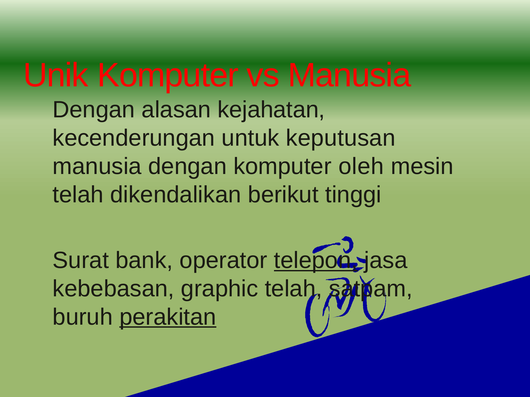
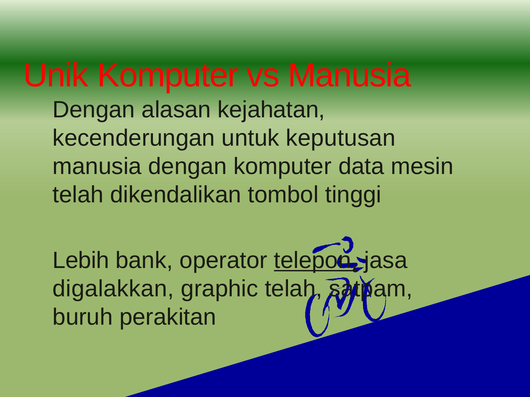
oleh: oleh -> data (361, 167)
berikut: berikut -> tombol (283, 195)
Surat: Surat -> Lebih (81, 261)
kebebasan: kebebasan -> digalakkan (113, 289)
perakitan underline: present -> none (168, 317)
